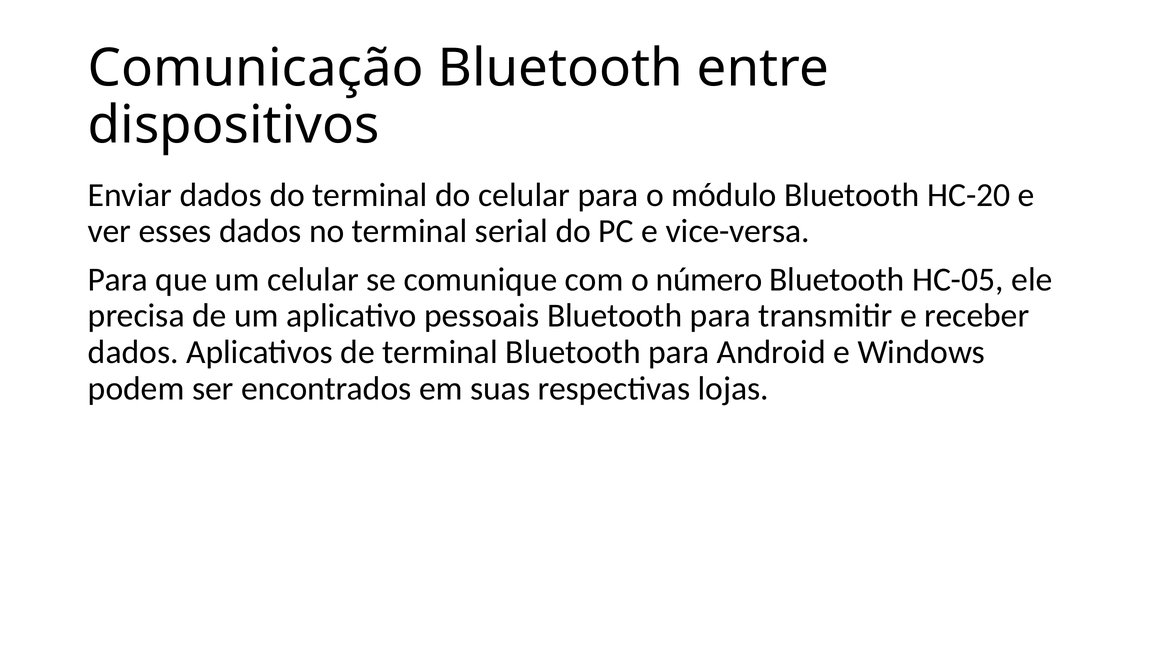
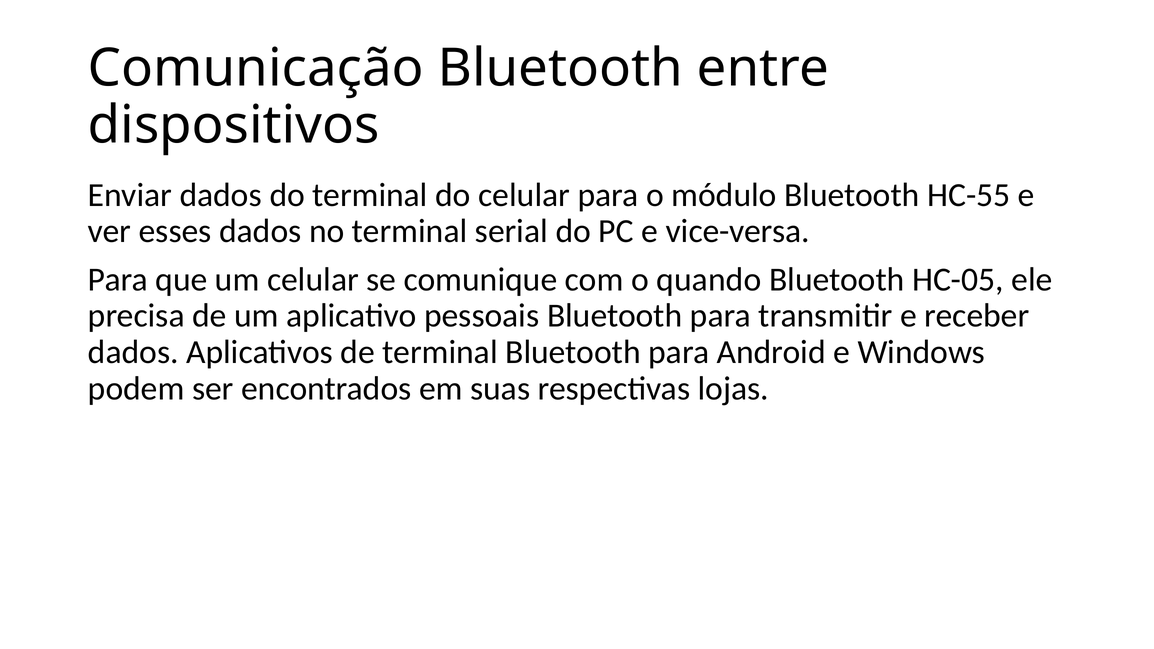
HC-20: HC-20 -> HC-55 (969, 195)
número: número -> quando (709, 280)
